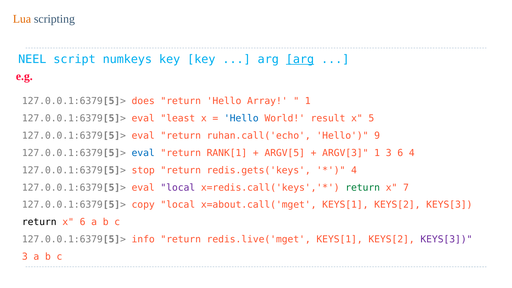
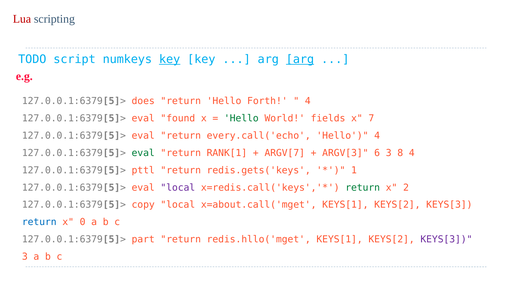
Lua colour: orange -> red (22, 19)
NEEL: NEEL -> TODO (32, 59)
key underline: none -> present (170, 59)
Array: Array -> Forth (267, 101)
1: 1 -> 4 (308, 101)
least: least -> found (178, 118)
Hello colour: blue -> green (241, 118)
result: result -> fields (328, 118)
5: 5 -> 7 (371, 118)
ruhan.call('echo: ruhan.call('echo -> every.call('echo (259, 136)
Hello 9: 9 -> 4 (377, 136)
eval colour: blue -> green (143, 153)
ARGV[5: ARGV[5 -> ARGV[7 (285, 153)
ARGV[3 1: 1 -> 6 (377, 153)
3 6: 6 -> 8 (400, 153)
stop: stop -> pttl (143, 170)
4: 4 -> 1 (354, 170)
7: 7 -> 2 (406, 188)
return colour: black -> blue (39, 222)
x 6: 6 -> 0 (83, 222)
info: info -> part (143, 239)
redis.live('mget: redis.live('mget -> redis.hllo('mget (259, 239)
